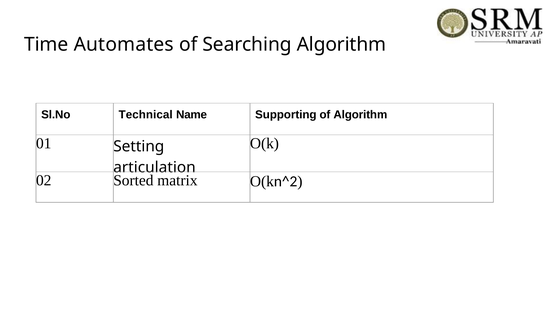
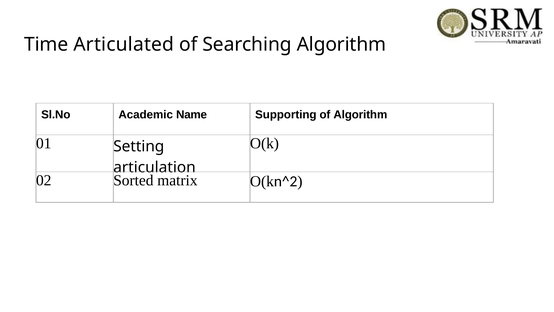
Automates: Automates -> Articulated (124, 44)
Technical: Technical -> Academic (146, 114)
